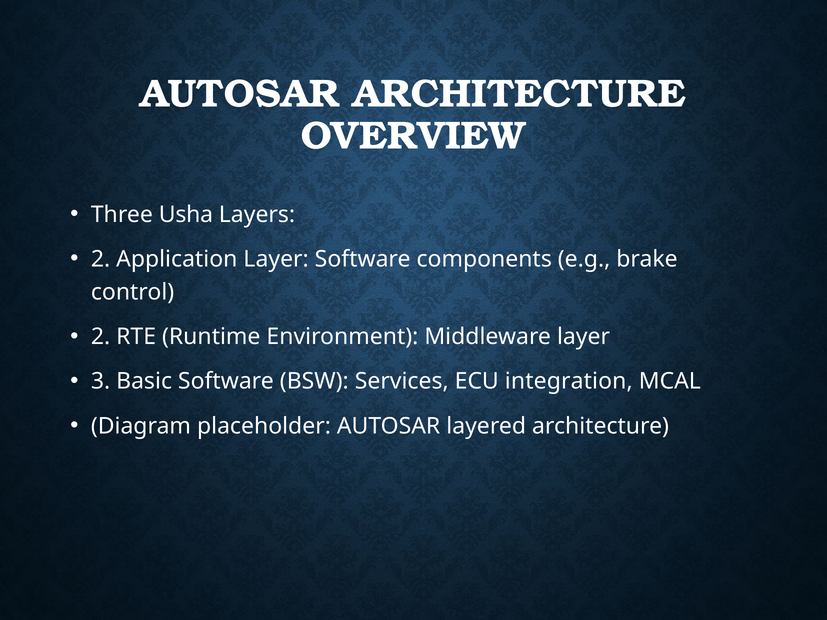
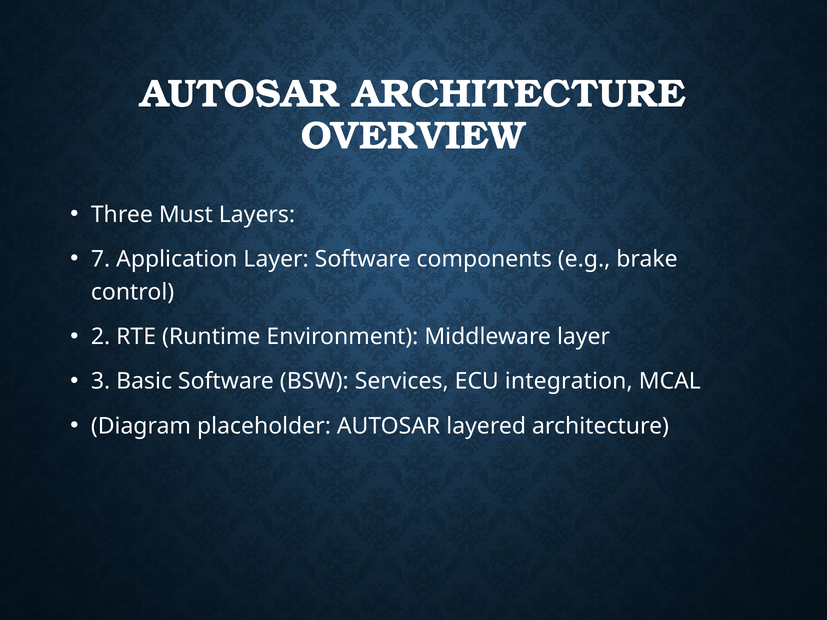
Usha: Usha -> Must (186, 215)
2: 2 -> 7 (101, 259)
